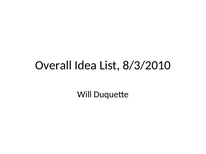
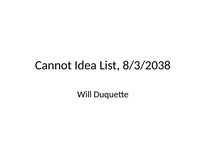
Overall: Overall -> Cannot (53, 65)
8/3/2010: 8/3/2010 -> 8/3/2038 (147, 65)
